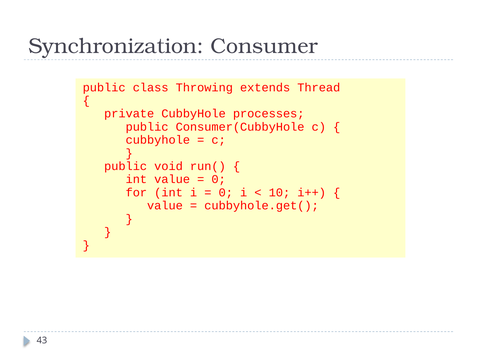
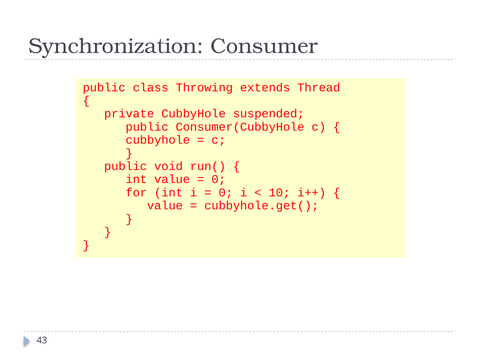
processes: processes -> suspended (269, 114)
